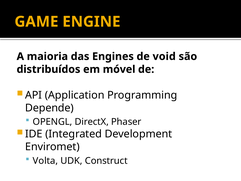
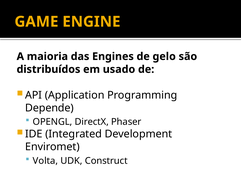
void: void -> gelo (164, 56)
móvel: móvel -> usado (119, 69)
